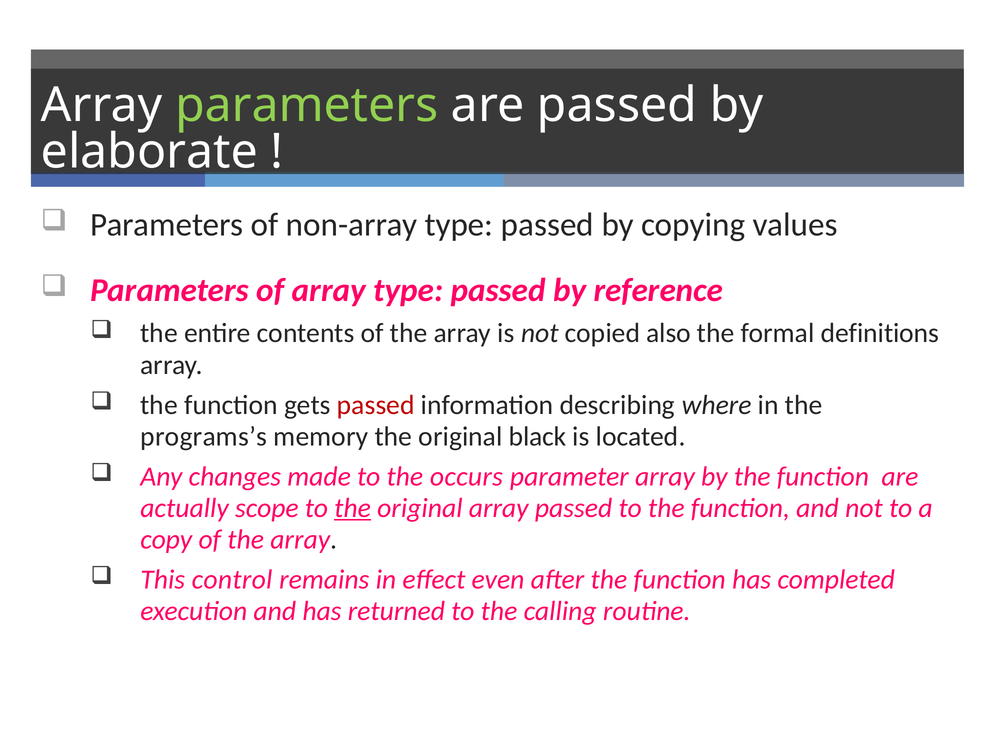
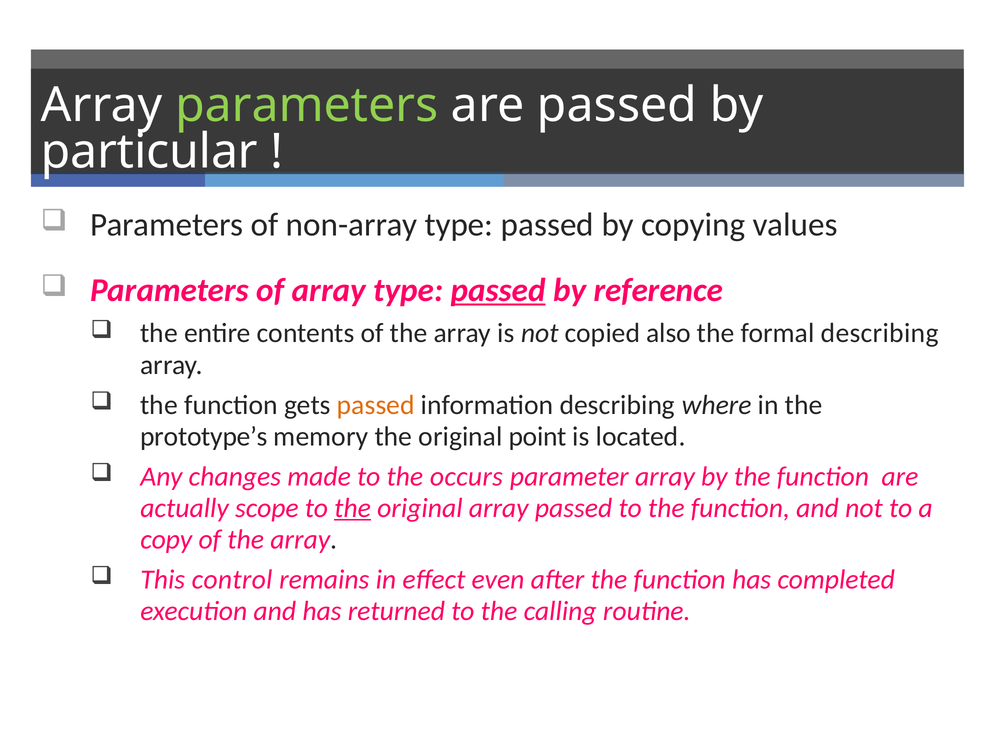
elaborate: elaborate -> particular (149, 152)
passed underline: none -> present (498, 290)
formal definitions: definitions -> describing (880, 333)
passed colour: red -> orange (376, 404)
programs’s: programs’s -> prototype’s (204, 436)
black: black -> point (538, 436)
